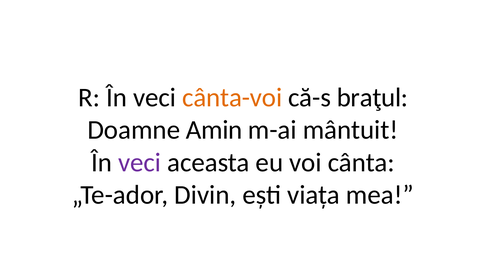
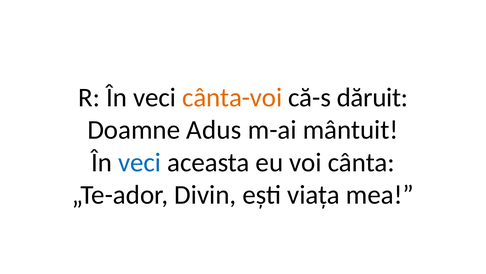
braţul: braţul -> dăruit (372, 97)
Amin: Amin -> Adus (214, 130)
veci colour: purple -> blue (140, 162)
